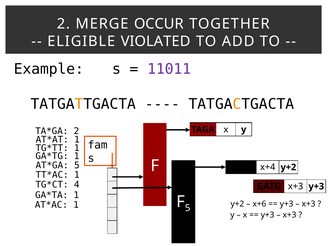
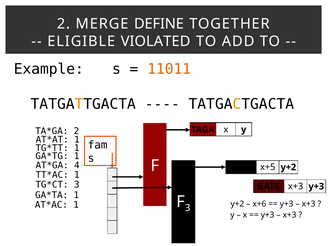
OCCUR: OCCUR -> DEFINE (159, 24)
11011 colour: purple -> orange (169, 69)
5: 5 -> 4 (77, 165)
x+4: x+4 -> x+5 (268, 167)
4: 4 -> 3 (77, 185)
F 5: 5 -> 3 (188, 208)
